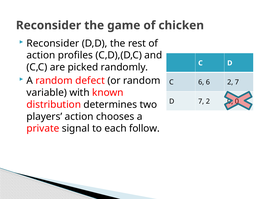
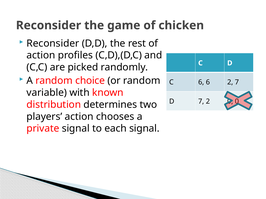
defect: defect -> choice (90, 81)
each follow: follow -> signal (144, 129)
